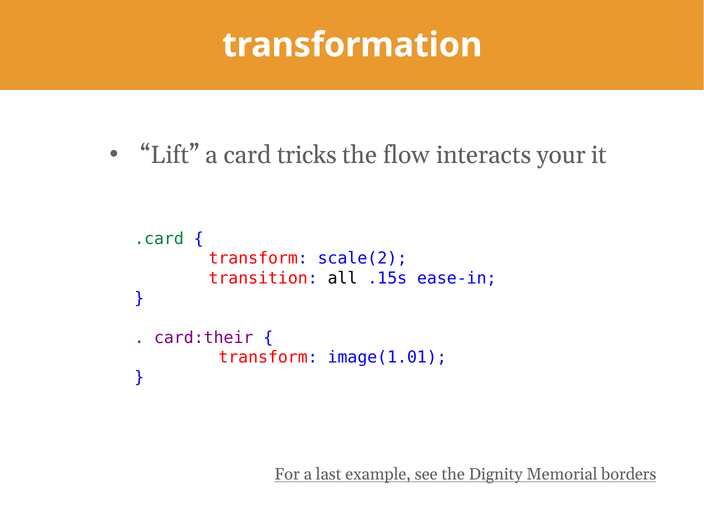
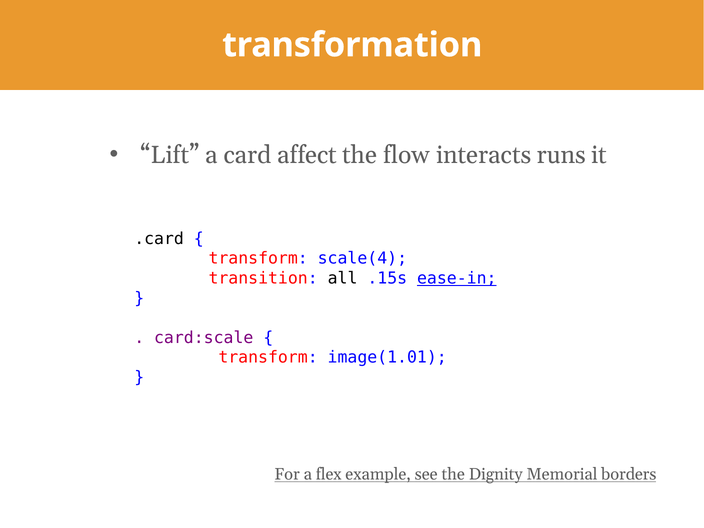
tricks: tricks -> affect (307, 155)
your: your -> runs (561, 155)
.card colour: green -> black (159, 239)
scale(2: scale(2 -> scale(4 (362, 259)
ease-in underline: none -> present (457, 278)
card:their: card:their -> card:scale (204, 338)
last: last -> flex (329, 474)
